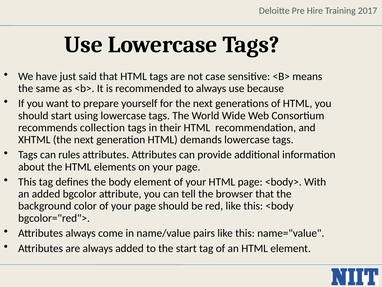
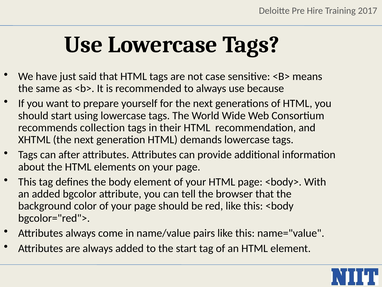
rules: rules -> after (69, 155)
